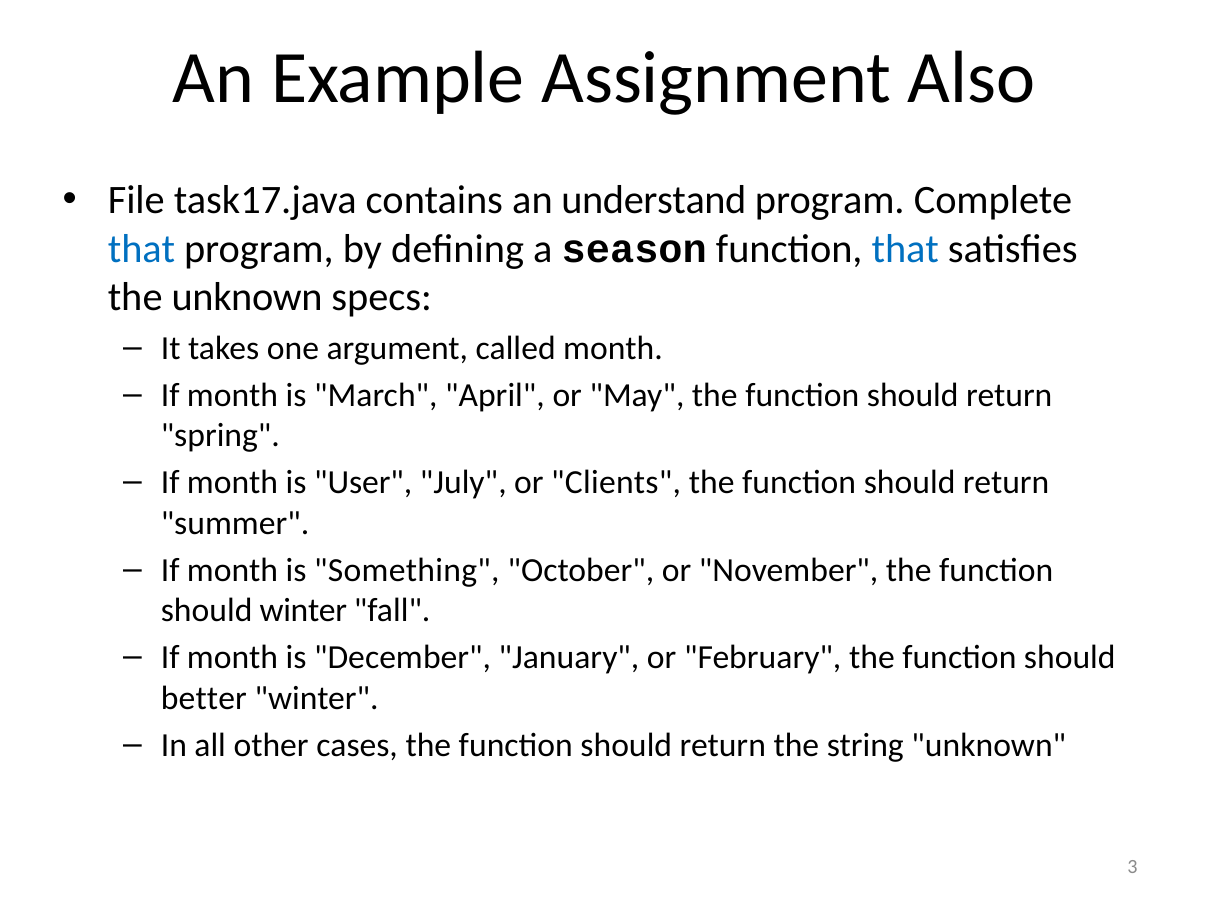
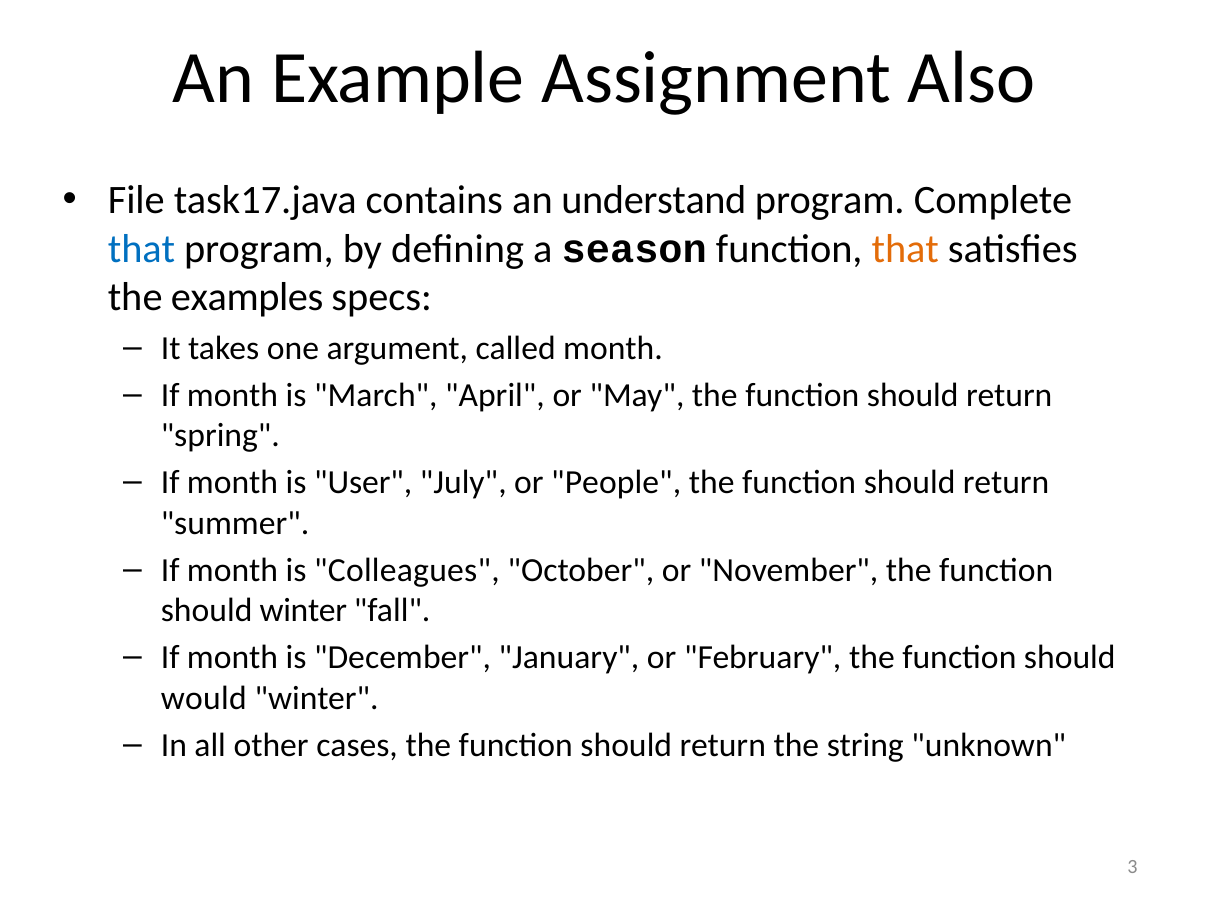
that colour: blue -> orange (905, 249)
the unknown: unknown -> examples (247, 297)
Clients: Clients -> People (616, 482)
Something: Something -> Colleagues (407, 570)
better: better -> would (204, 698)
